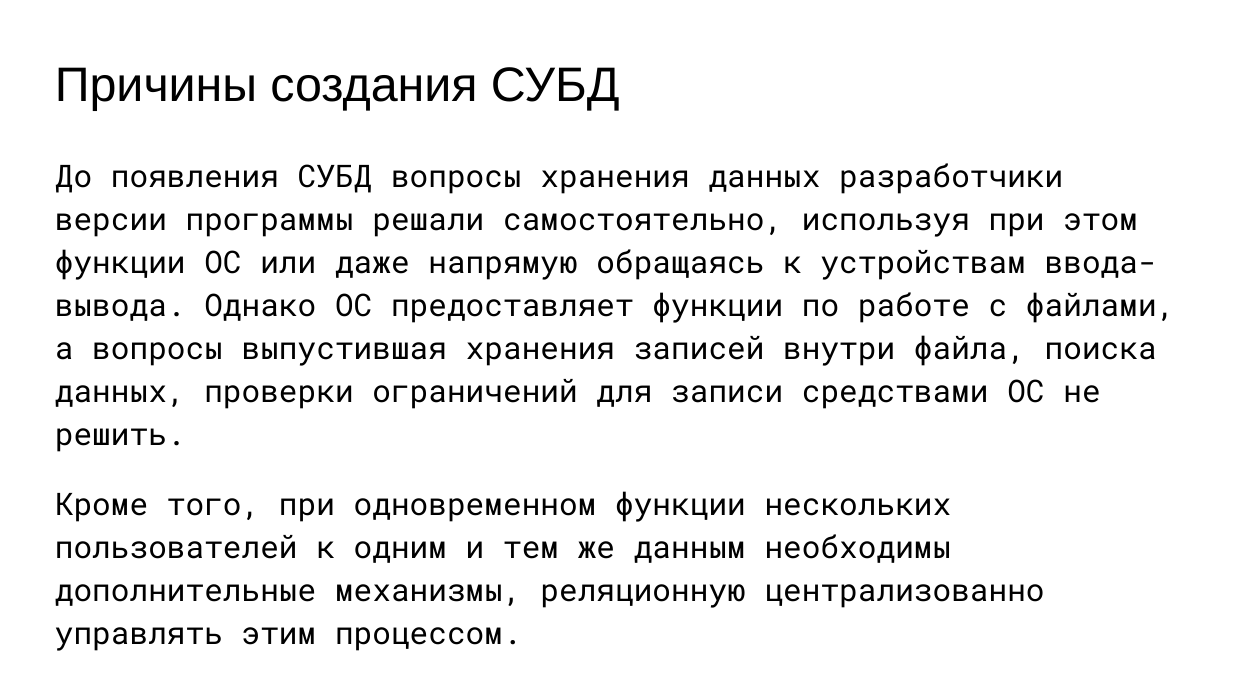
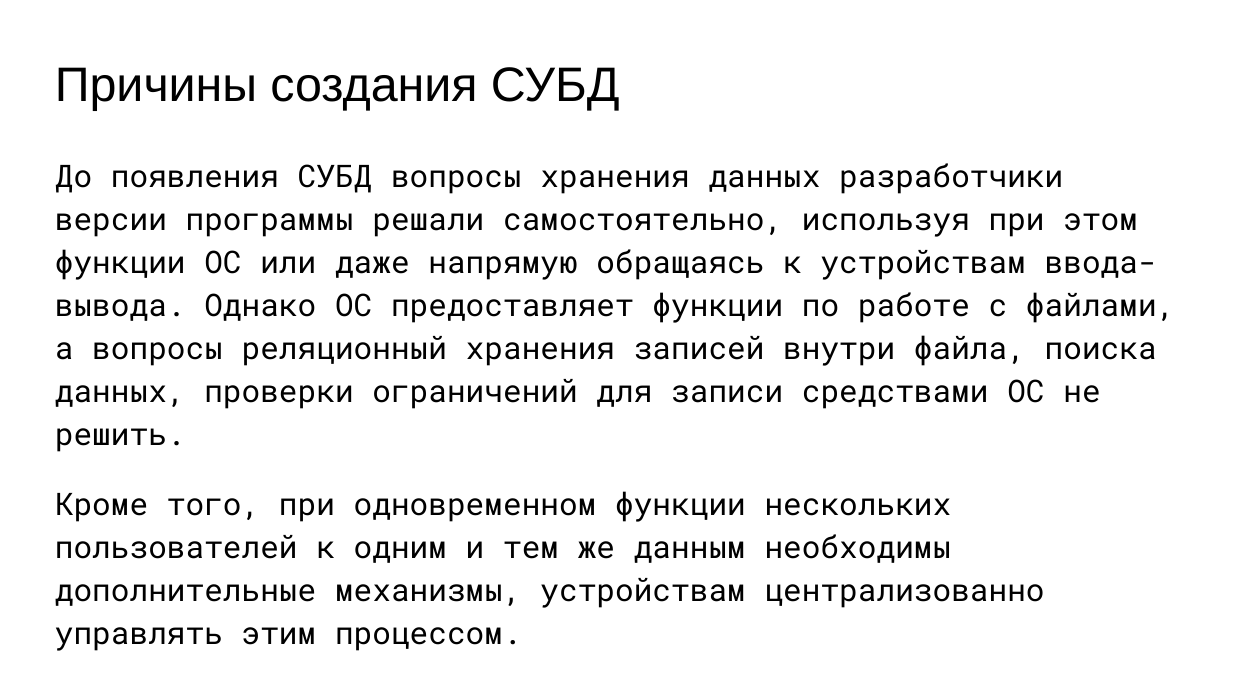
выпустившая: выпустившая -> реляционный (344, 349)
механизмы реляционную: реляционную -> устройствам (643, 592)
